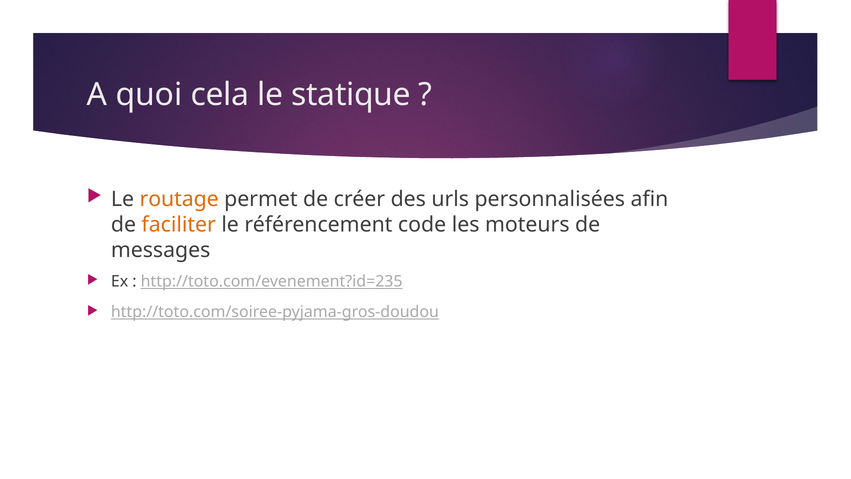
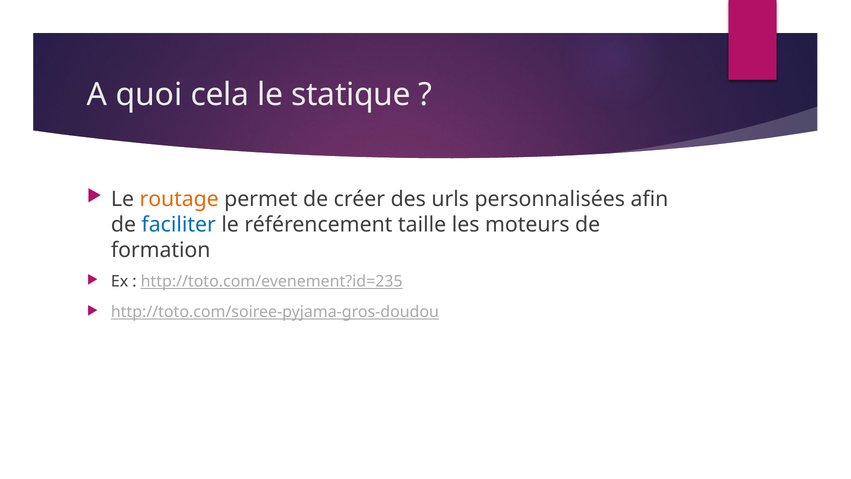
faciliter colour: orange -> blue (179, 225)
code: code -> taille (422, 225)
messages: messages -> formation (161, 250)
